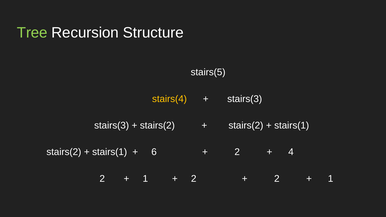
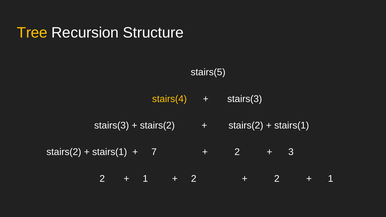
Tree colour: light green -> yellow (32, 33)
6: 6 -> 7 (154, 152)
4: 4 -> 3 (291, 152)
